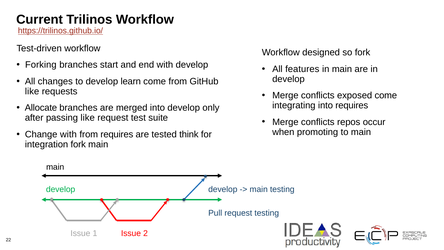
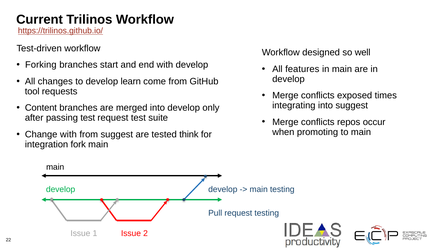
so fork: fork -> well (363, 52)
like: like -> tool (32, 91)
exposed come: come -> times (386, 95)
into requires: requires -> suggest (352, 105)
Allocate: Allocate -> Content (41, 108)
passing like: like -> test (88, 118)
from requires: requires -> suggest (117, 134)
